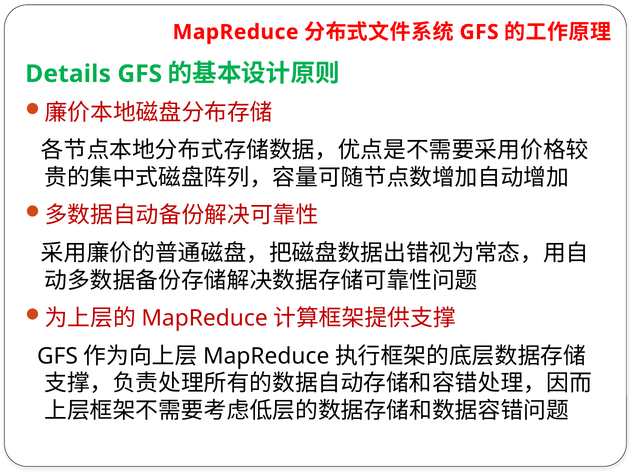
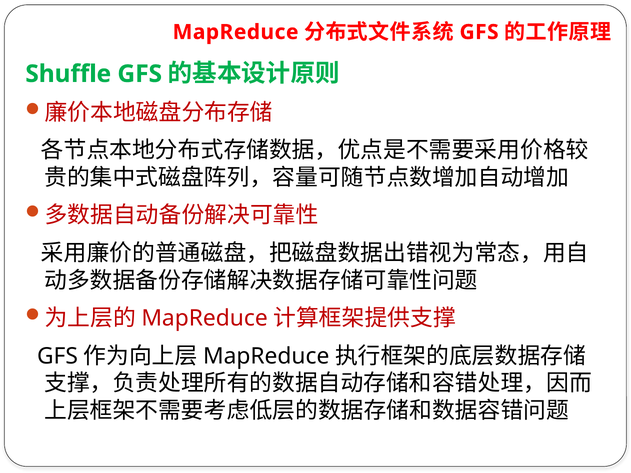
Details: Details -> Shuffle (68, 74)
